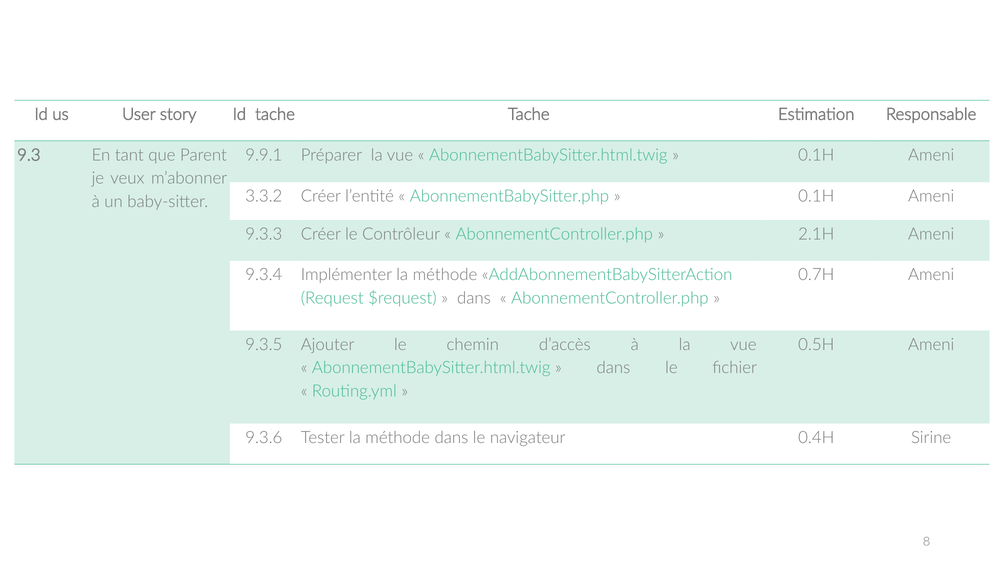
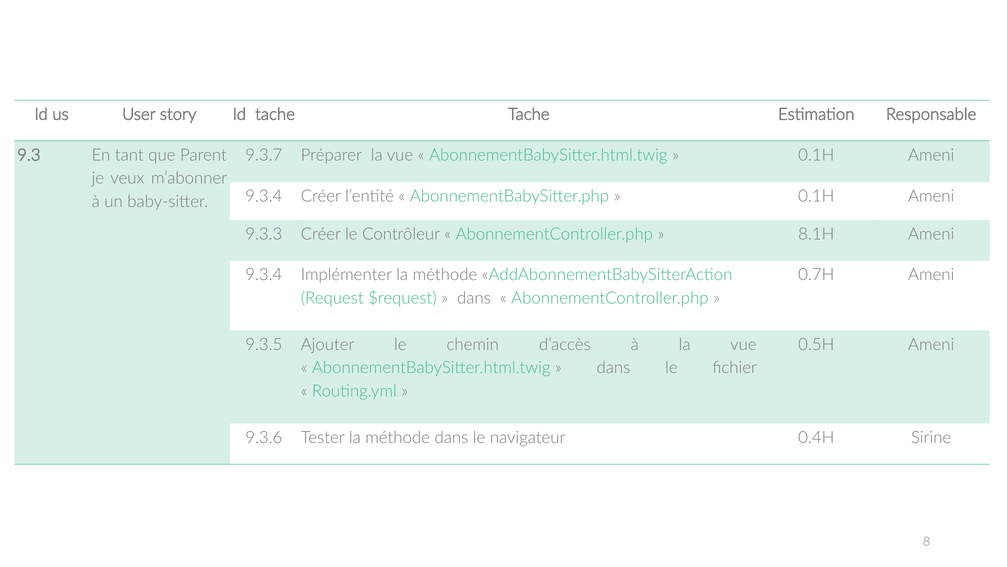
9.9.1: 9.9.1 -> 9.3.7 (264, 155)
3.3.2: 3.3.2 -> 9.3.4 (264, 196)
2.1H: 2.1H -> 8.1H (816, 234)
